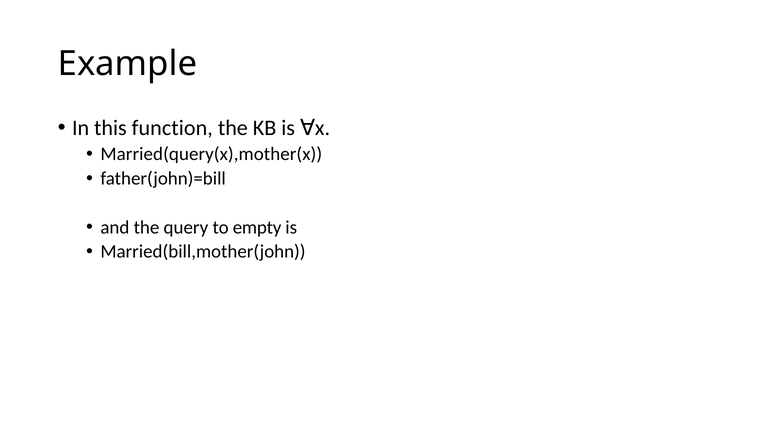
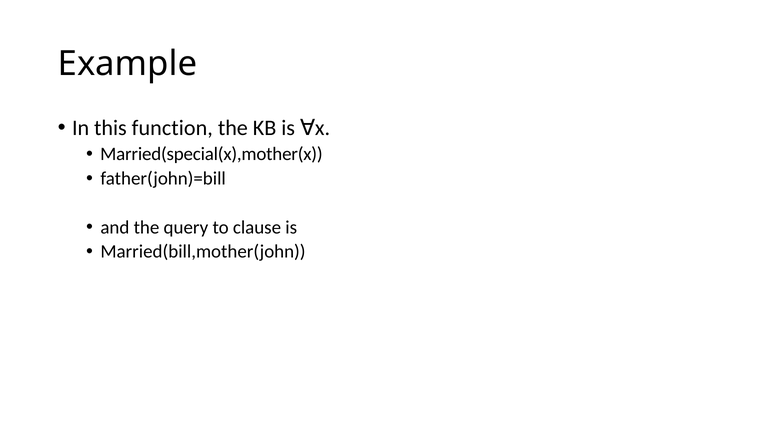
Married(query(x),mother(x: Married(query(x),mother(x -> Married(special(x),mother(x (211, 154)
empty: empty -> clause (257, 227)
